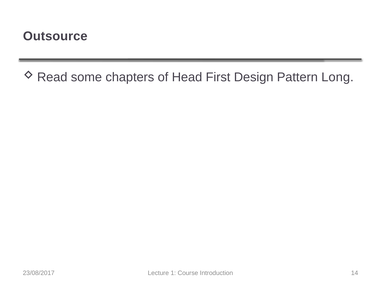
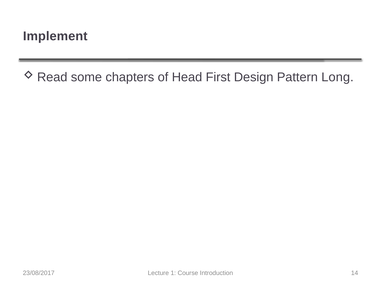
Outsource: Outsource -> Implement (55, 36)
